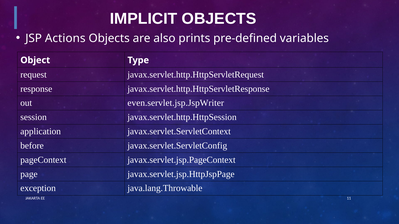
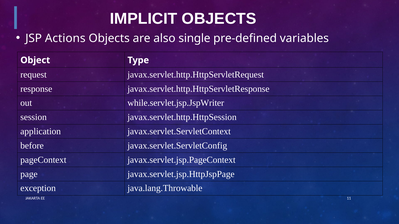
prints: prints -> single (194, 38)
even.servlet.jsp.JspWriter: even.servlet.jsp.JspWriter -> while.servlet.jsp.JspWriter (176, 103)
